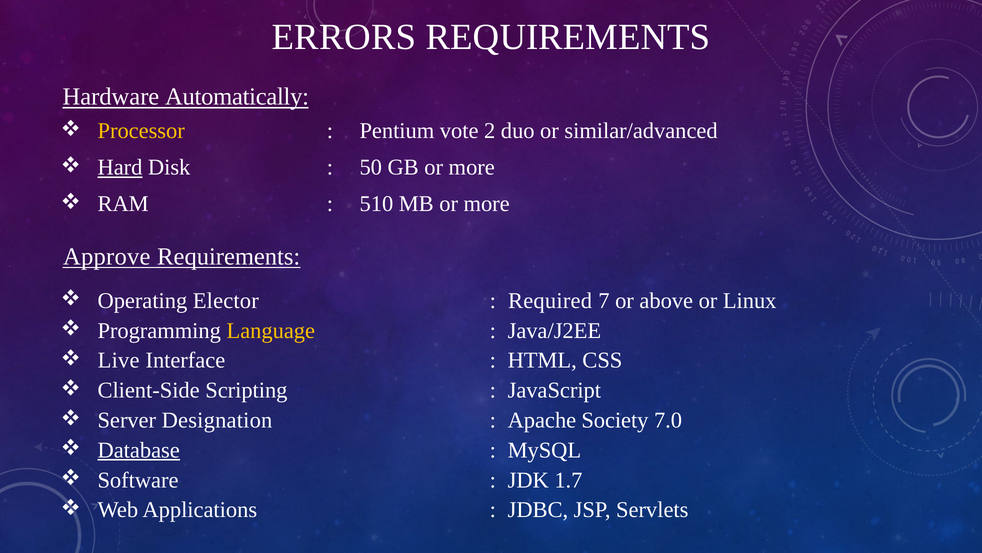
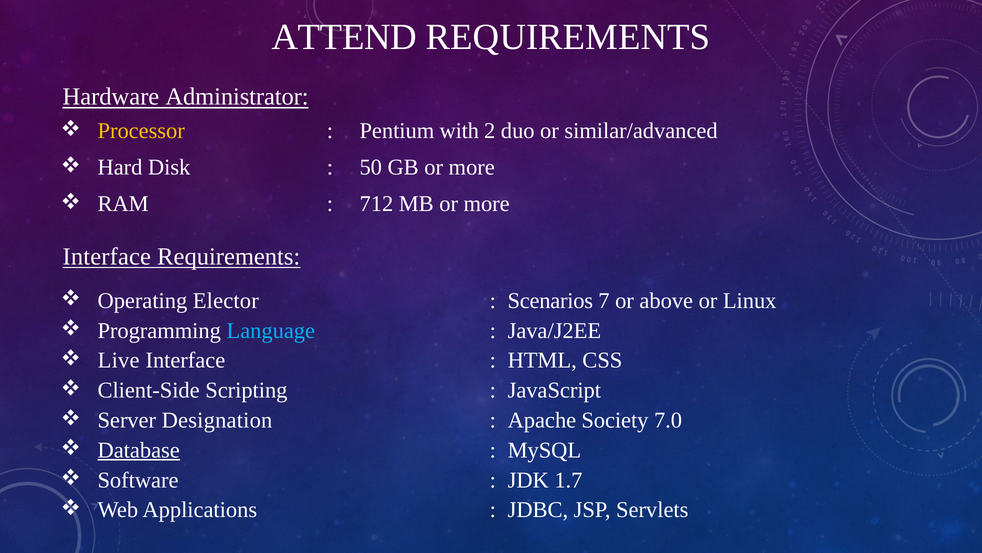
ERRORS: ERRORS -> ATTEND (344, 37)
Automatically: Automatically -> Administrator (237, 97)
vote: vote -> with (459, 131)
Hard underline: present -> none (120, 167)
510: 510 -> 712 (376, 204)
Approve: Approve -> Interface (107, 256)
Required: Required -> Scenarios (550, 300)
Language colour: yellow -> light blue (271, 330)
